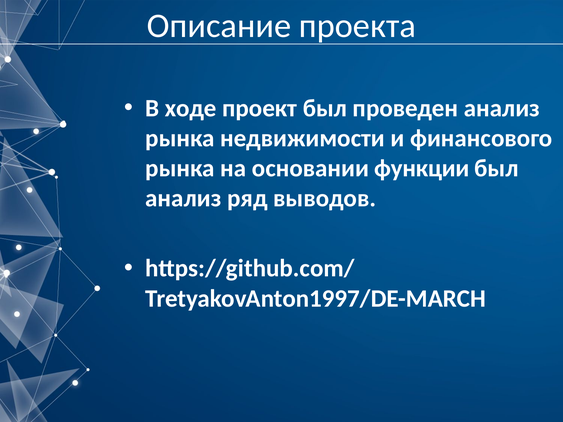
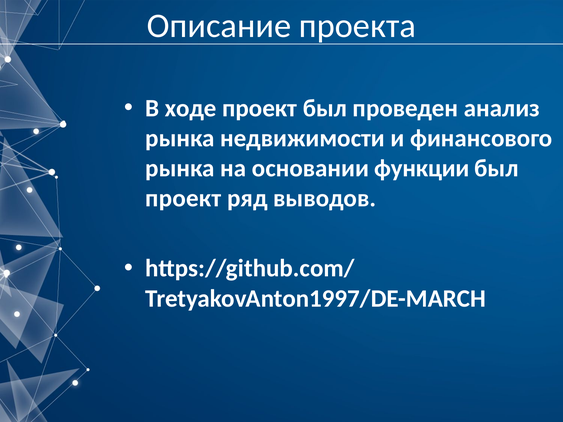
анализ: анализ -> проект (183, 198)
